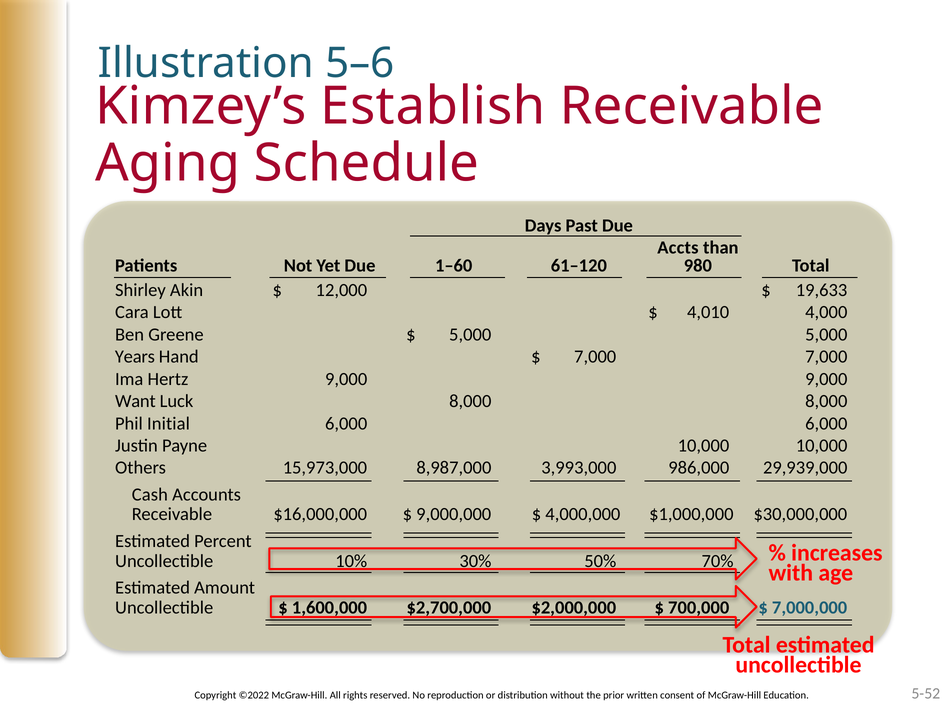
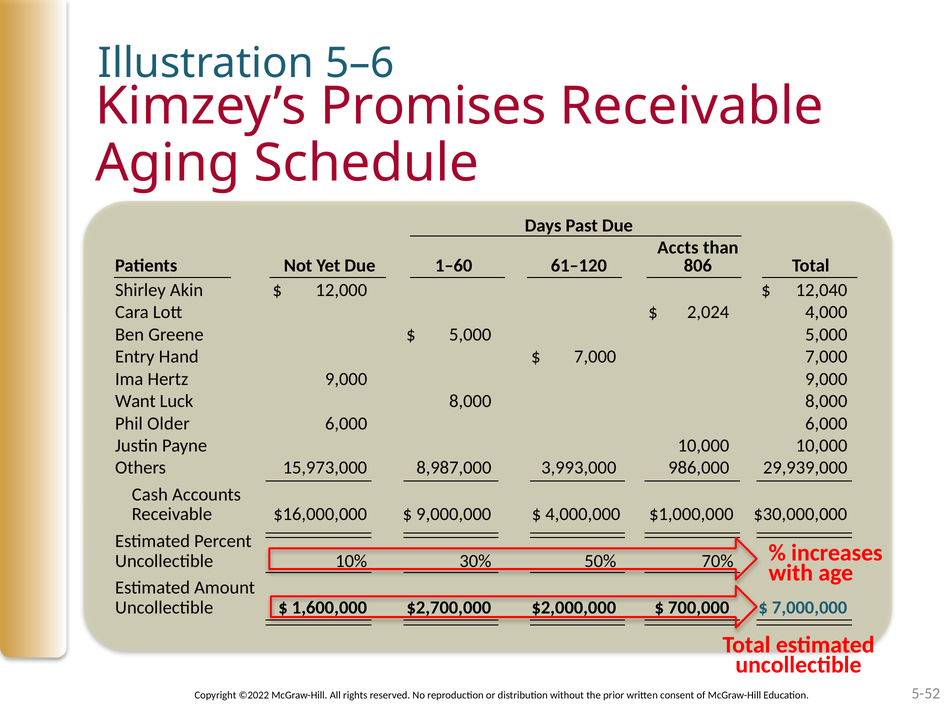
Establish: Establish -> Promises (433, 106)
980: 980 -> 806 (698, 266)
19,633: 19,633 -> 12,040 (822, 290)
4,010: 4,010 -> 2,024 (708, 312)
Years: Years -> Entry (135, 357)
Initial: Initial -> Older (168, 423)
